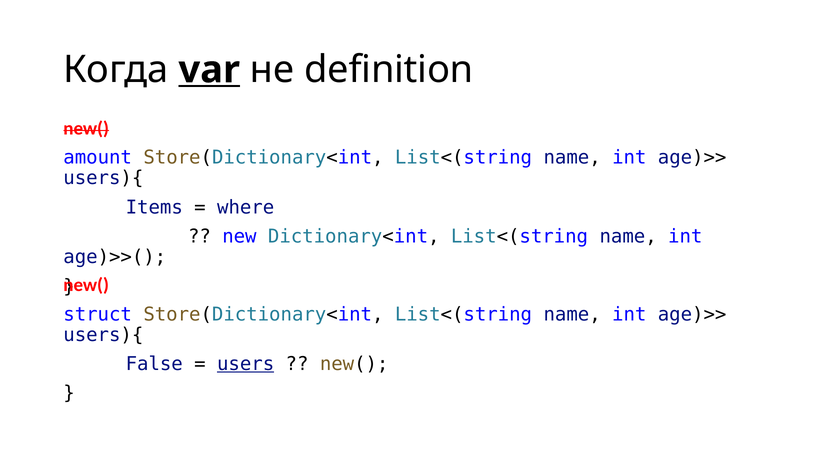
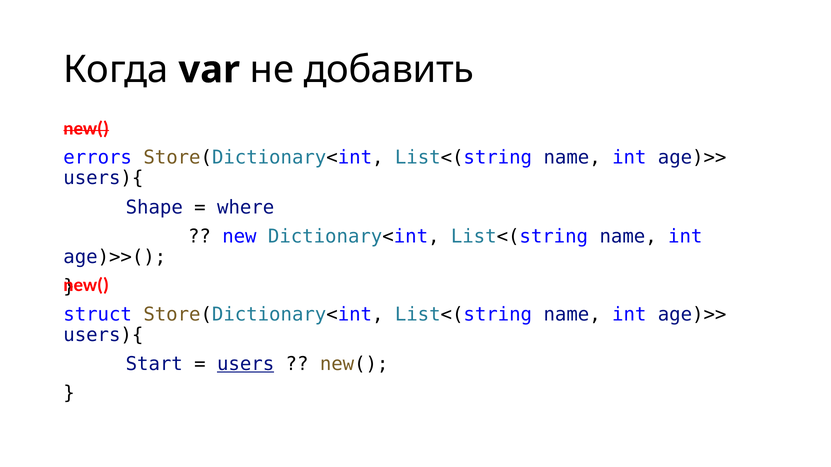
var underline: present -> none (209, 70)
definition: definition -> добавить (389, 70)
amount: amount -> errors (98, 158)
Items: Items -> Shape (154, 208)
False: False -> Start (154, 364)
